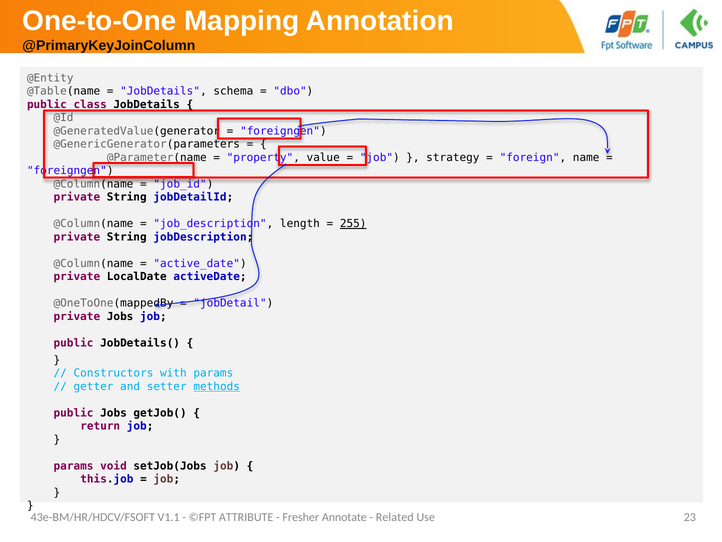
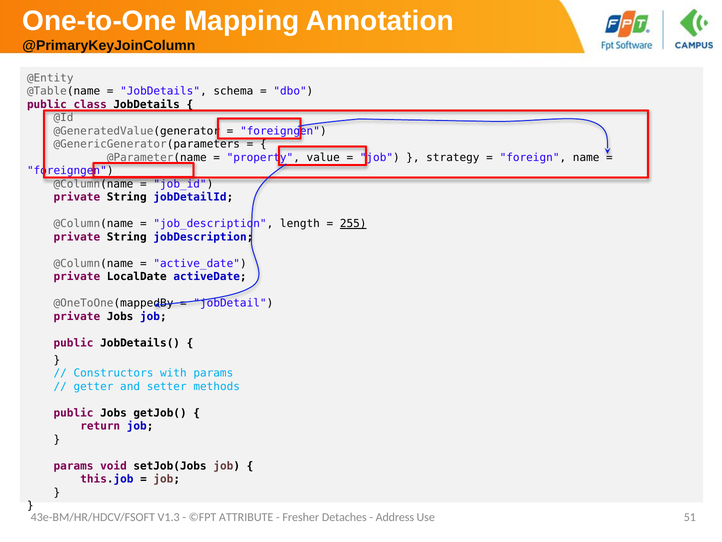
methods underline: present -> none (217, 386)
V1.1: V1.1 -> V1.3 (169, 517)
Annotate: Annotate -> Detaches (344, 517)
Related: Related -> Address (395, 517)
23: 23 -> 51 (690, 517)
